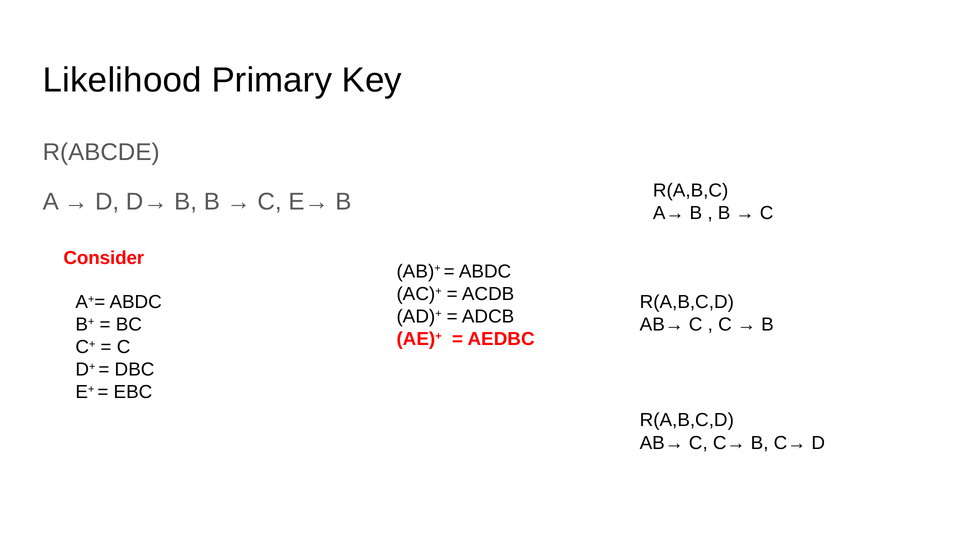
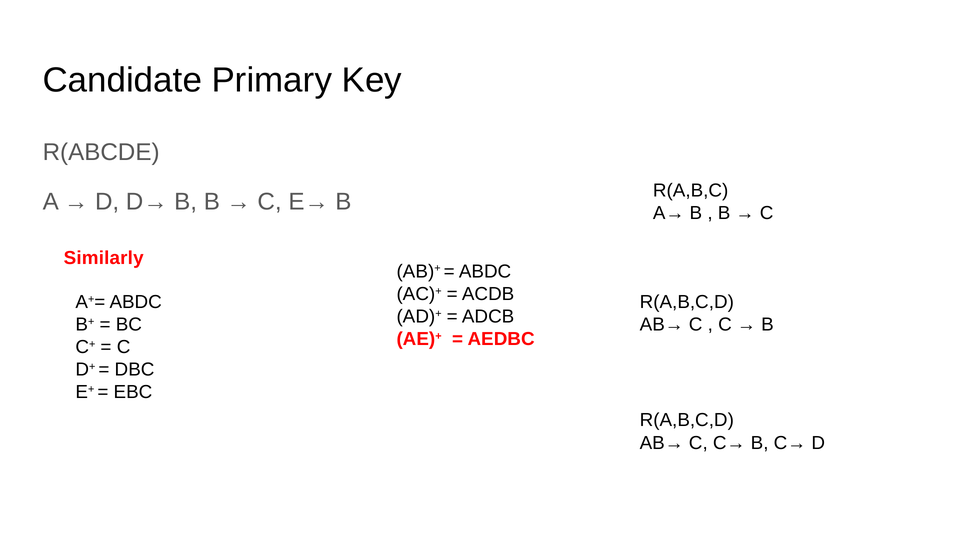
Likelihood: Likelihood -> Candidate (122, 80)
Consider: Consider -> Similarly (104, 258)
